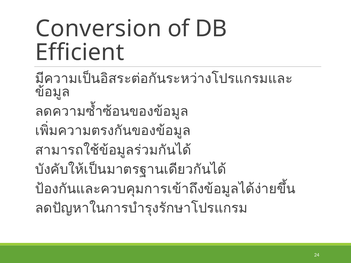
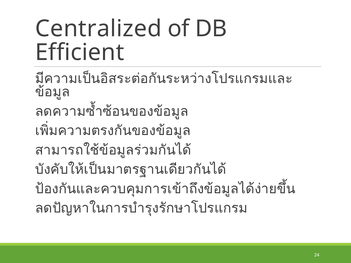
Conversion: Conversion -> Centralized (98, 29)
